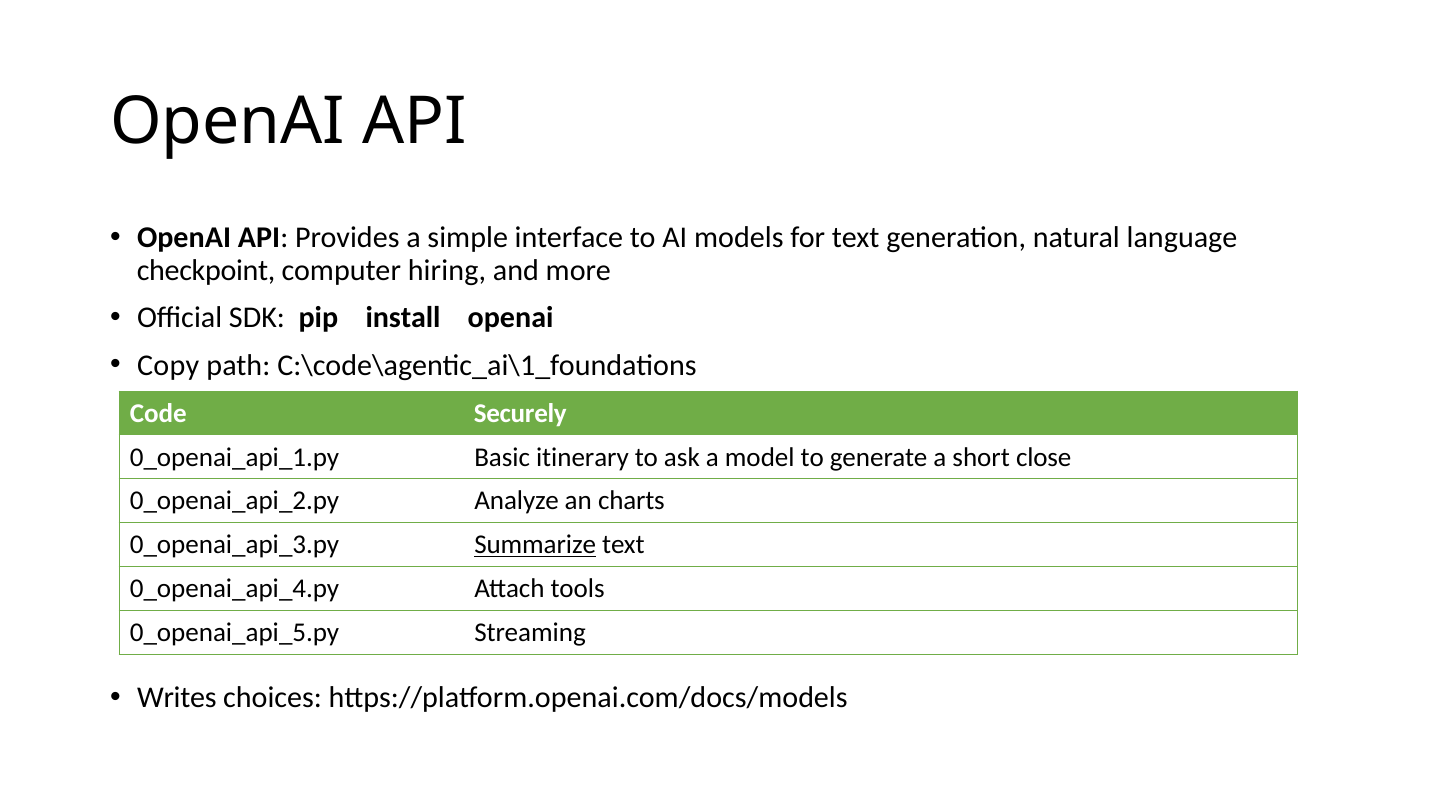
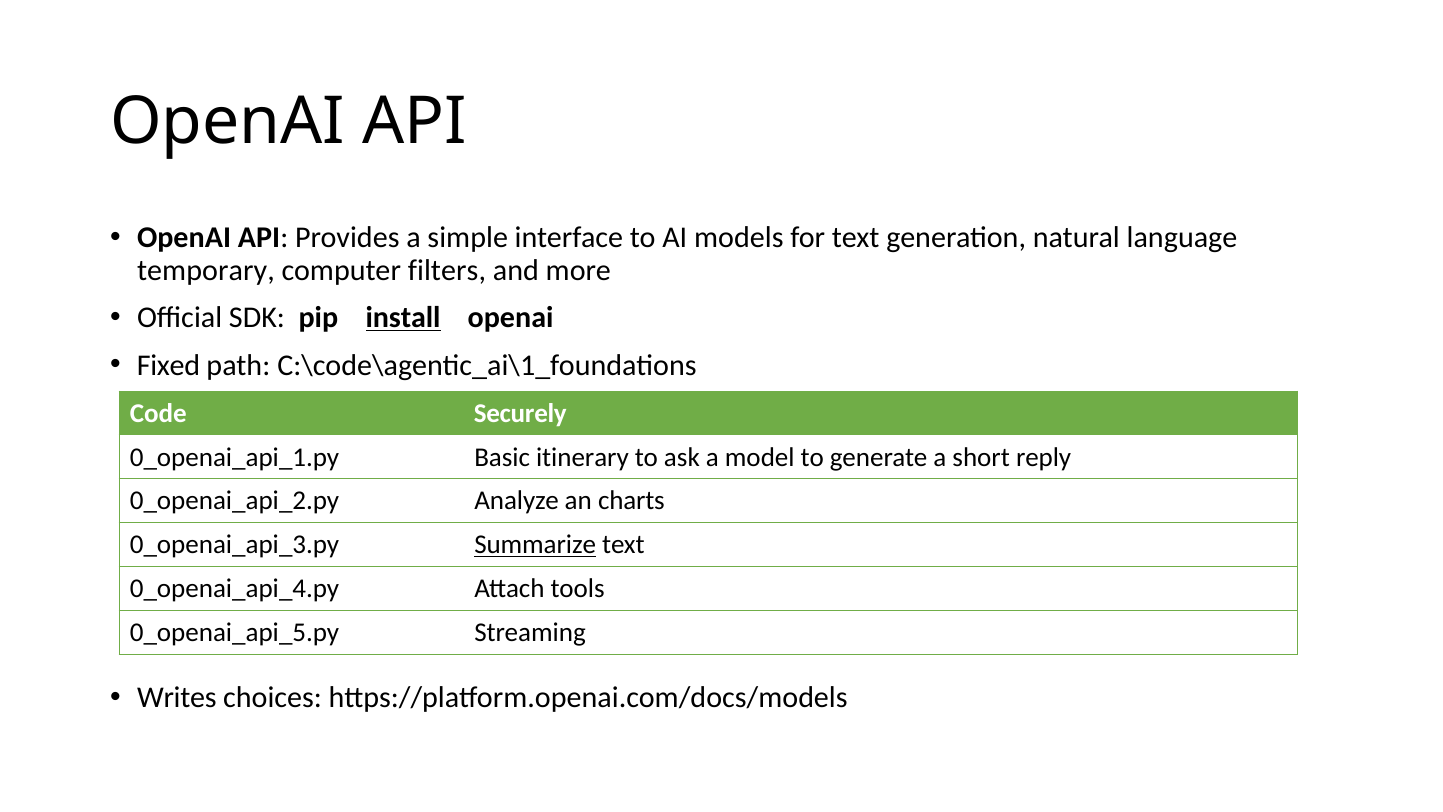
checkpoint: checkpoint -> temporary (206, 270)
hiring: hiring -> filters (447, 270)
install underline: none -> present (403, 318)
Copy: Copy -> Fixed (169, 365)
close: close -> reply (1044, 457)
